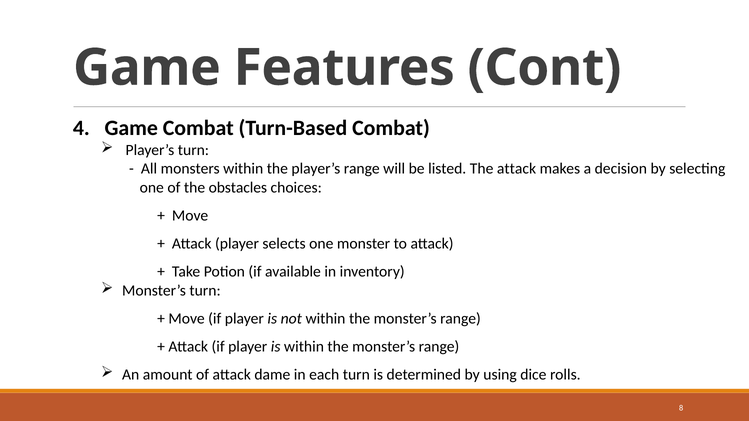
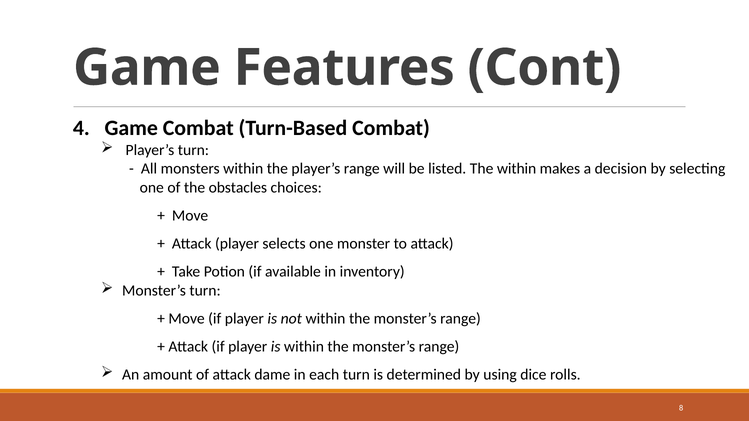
The attack: attack -> within (517, 169)
